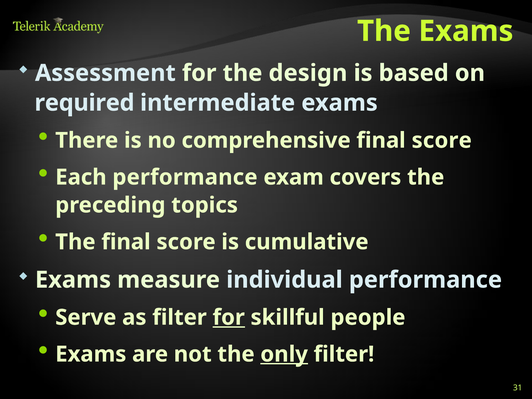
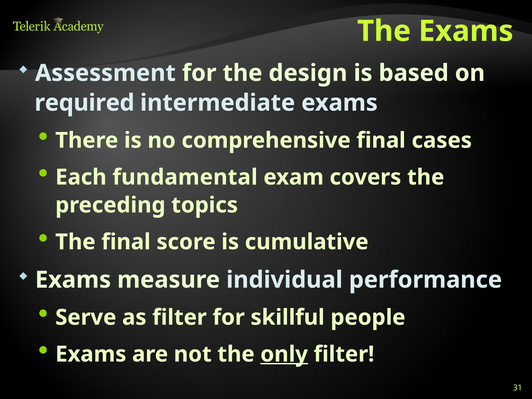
comprehensive final score: score -> cases (442, 140)
Each performance: performance -> fundamental (185, 177)
for underline: present -> none (229, 317)
